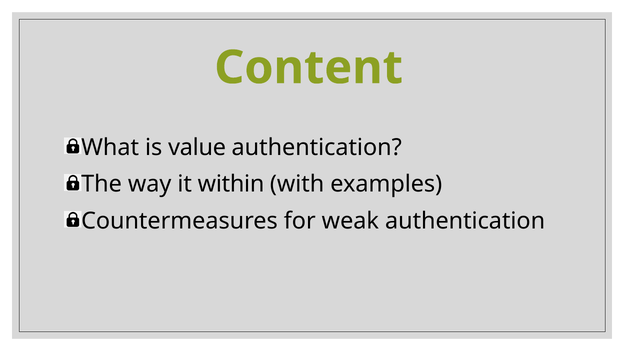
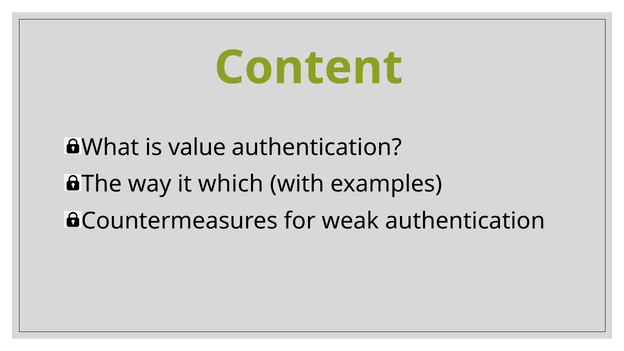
within: within -> which (231, 184)
